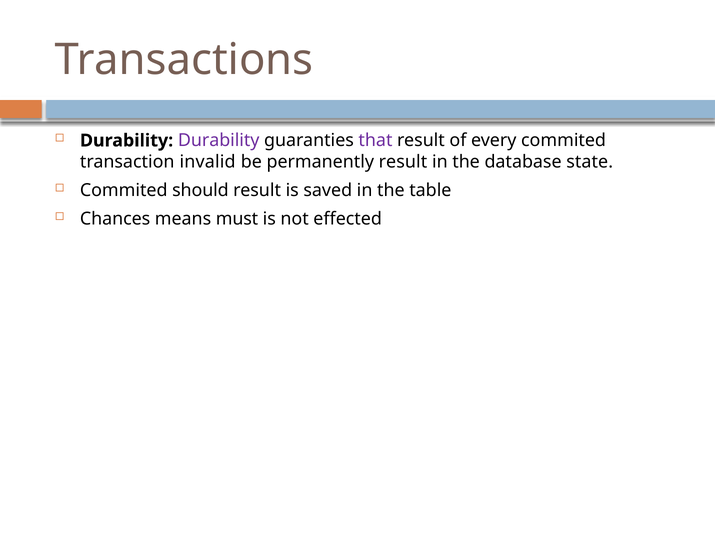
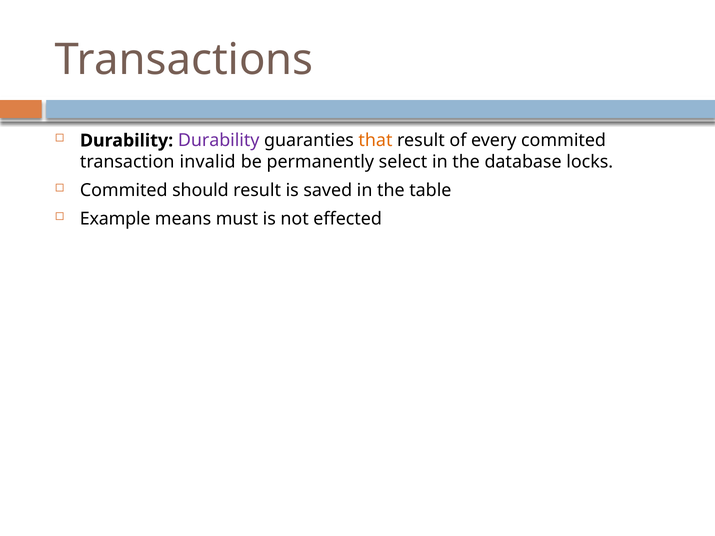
that colour: purple -> orange (375, 141)
permanently result: result -> select (403, 162)
state: state -> locks (590, 162)
Chances: Chances -> Example (115, 219)
